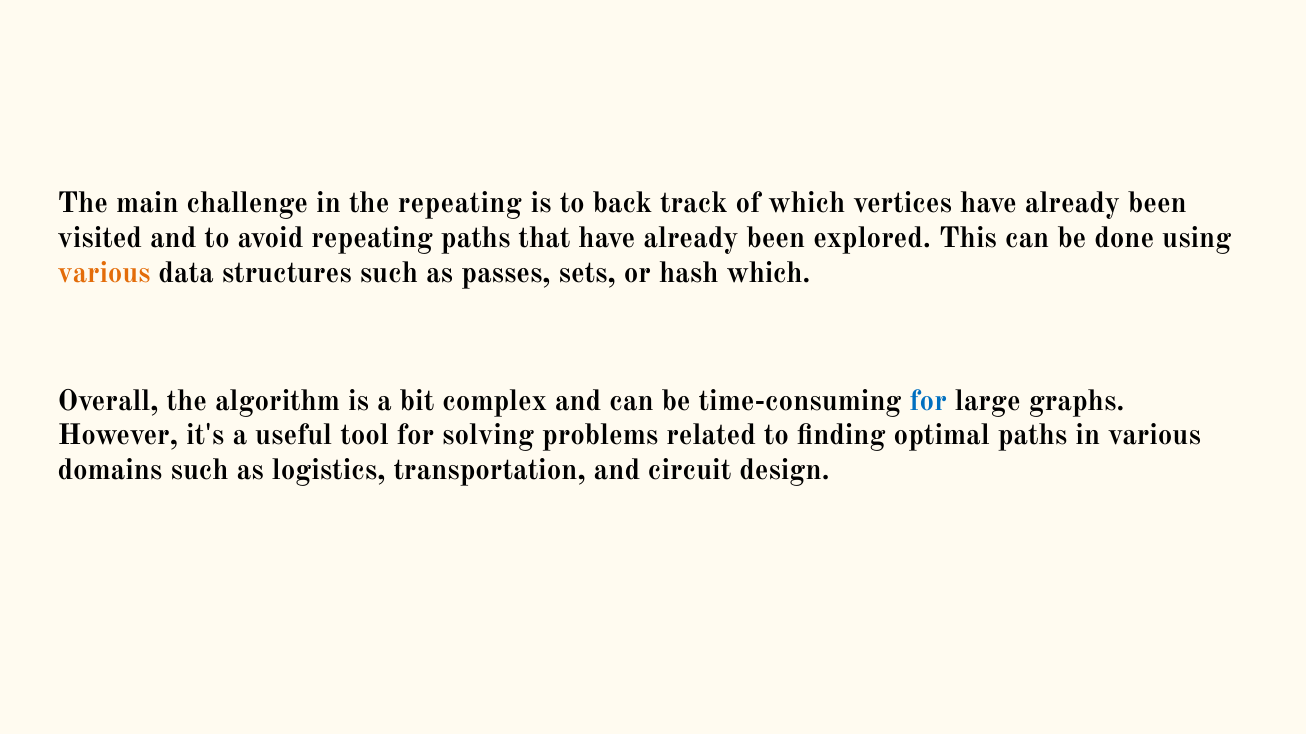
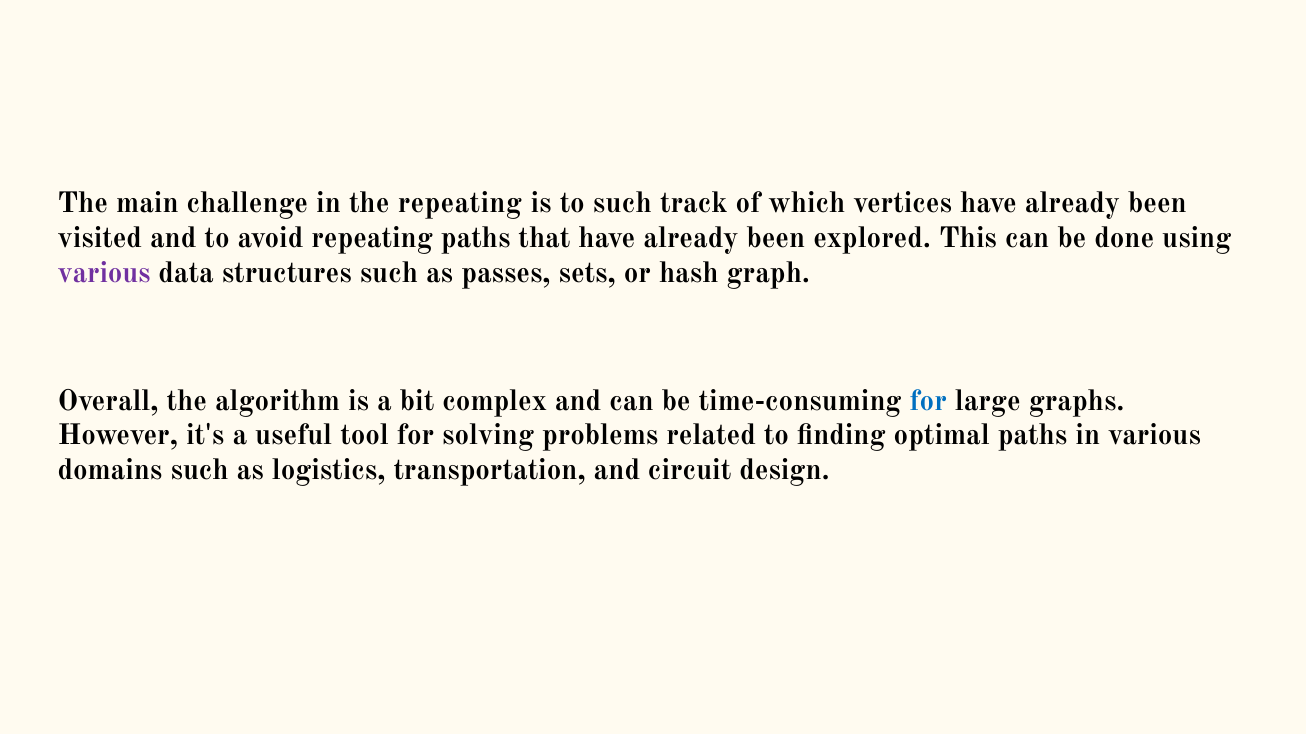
to back: back -> such (622, 204)
various colour: orange -> purple (104, 273)
hash which: which -> graph (768, 273)
